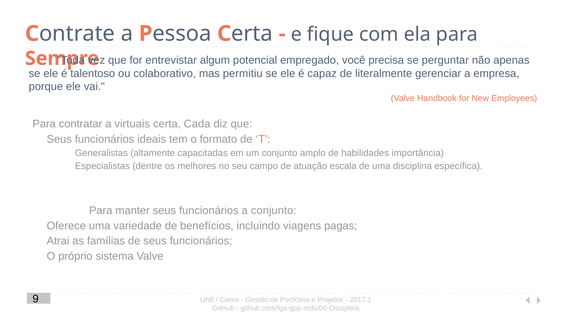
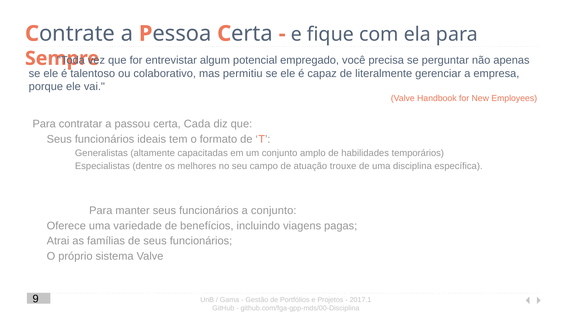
virtuais: virtuais -> passou (132, 124)
importância: importância -> temporários (418, 153)
escala: escala -> trouxe (343, 166)
